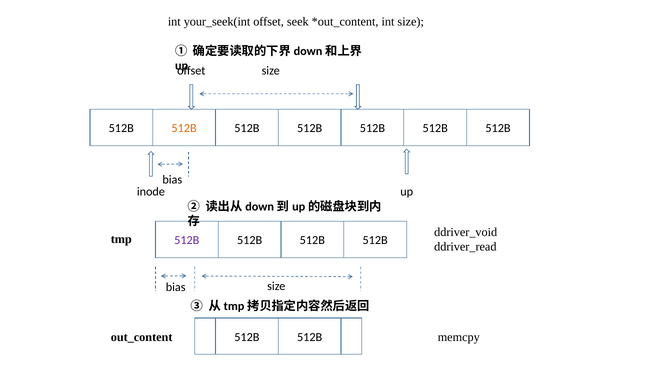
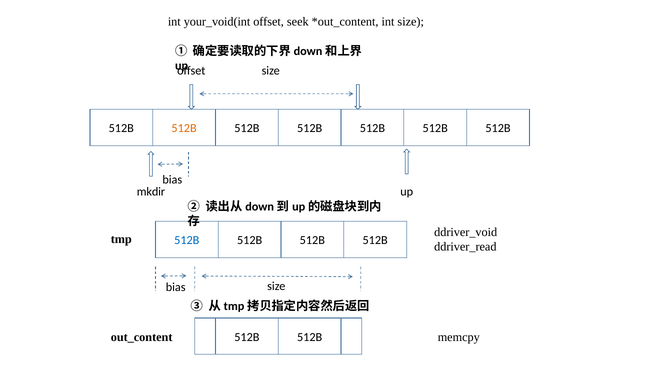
your_seek(int: your_seek(int -> your_void(int (217, 22)
inode: inode -> mkdir (151, 192)
512B colour: purple -> blue (187, 240)
